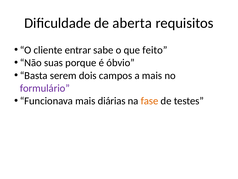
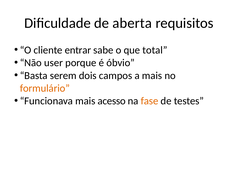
feito: feito -> total (155, 50)
suas: suas -> user (53, 63)
formulário colour: purple -> orange (45, 88)
diárias: diárias -> acesso (112, 101)
